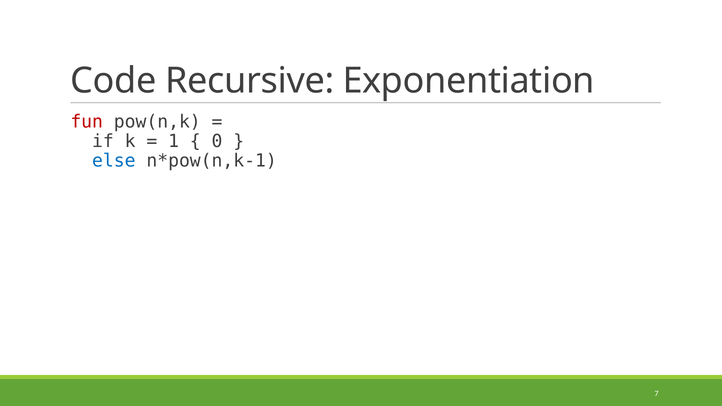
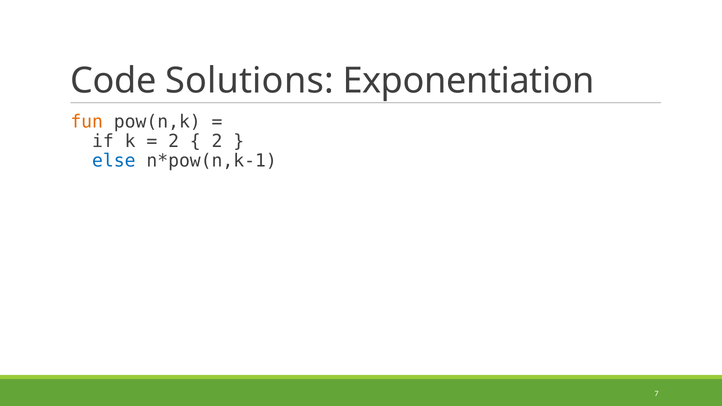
Recursive: Recursive -> Solutions (249, 81)
fun colour: red -> orange (87, 122)
1: 1 -> 2 (174, 141)
0: 0 -> 2 (217, 141)
